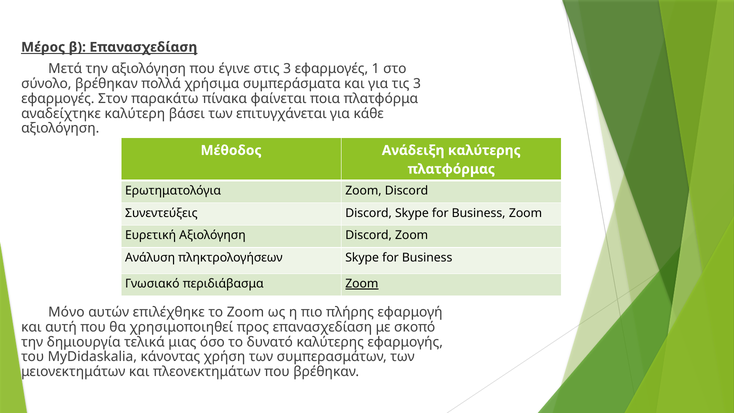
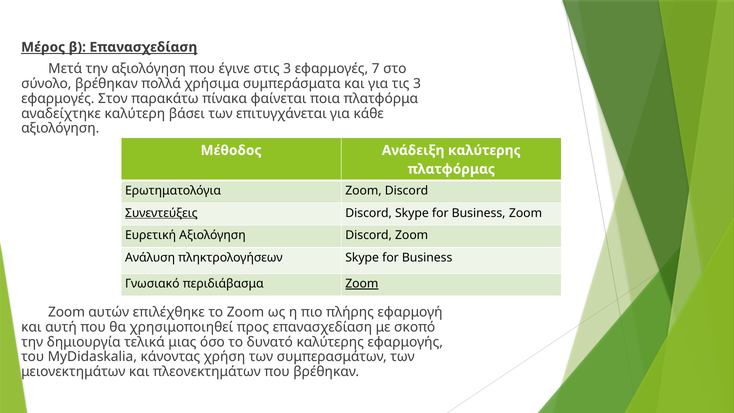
1: 1 -> 7 (376, 69)
Συνεντεύξεις underline: none -> present (161, 213)
Μόνο: Μόνο -> Ζοοm (67, 312)
